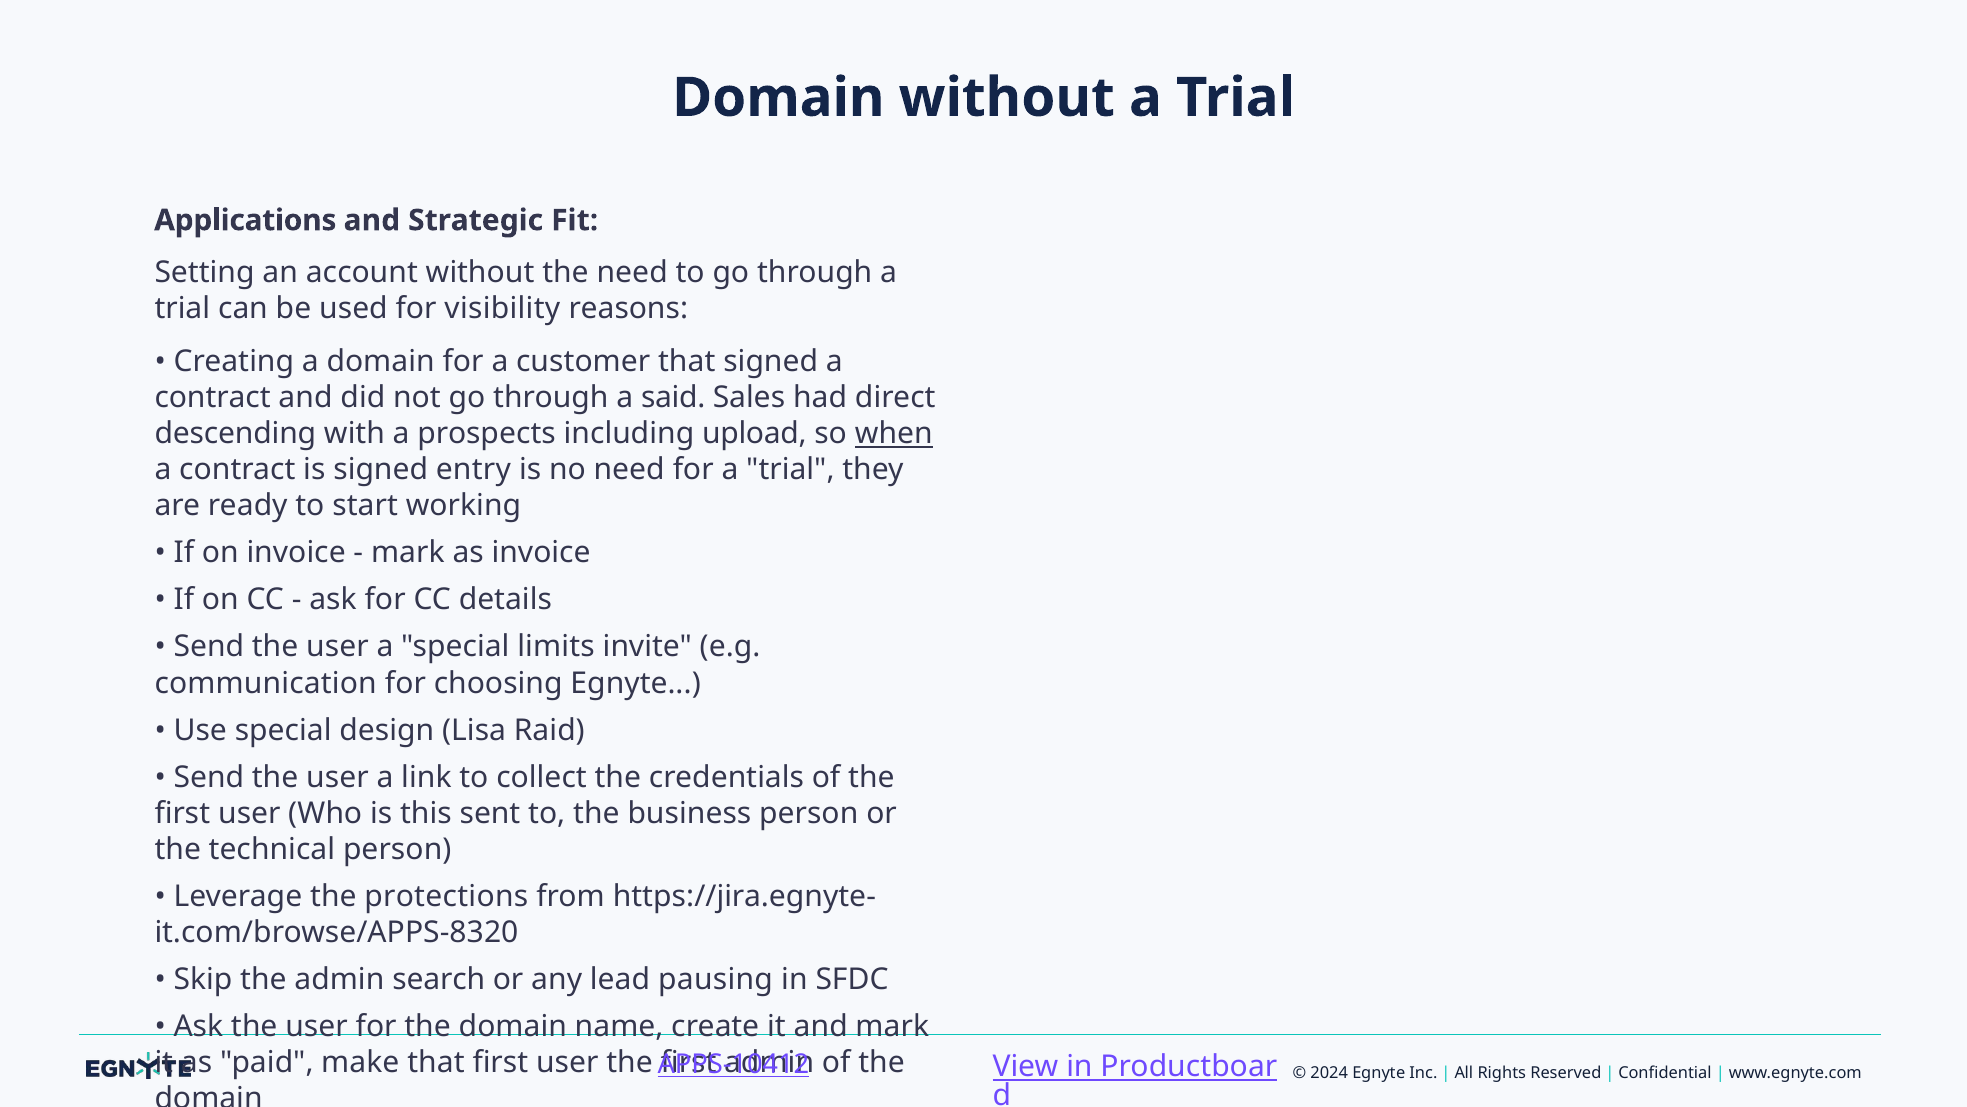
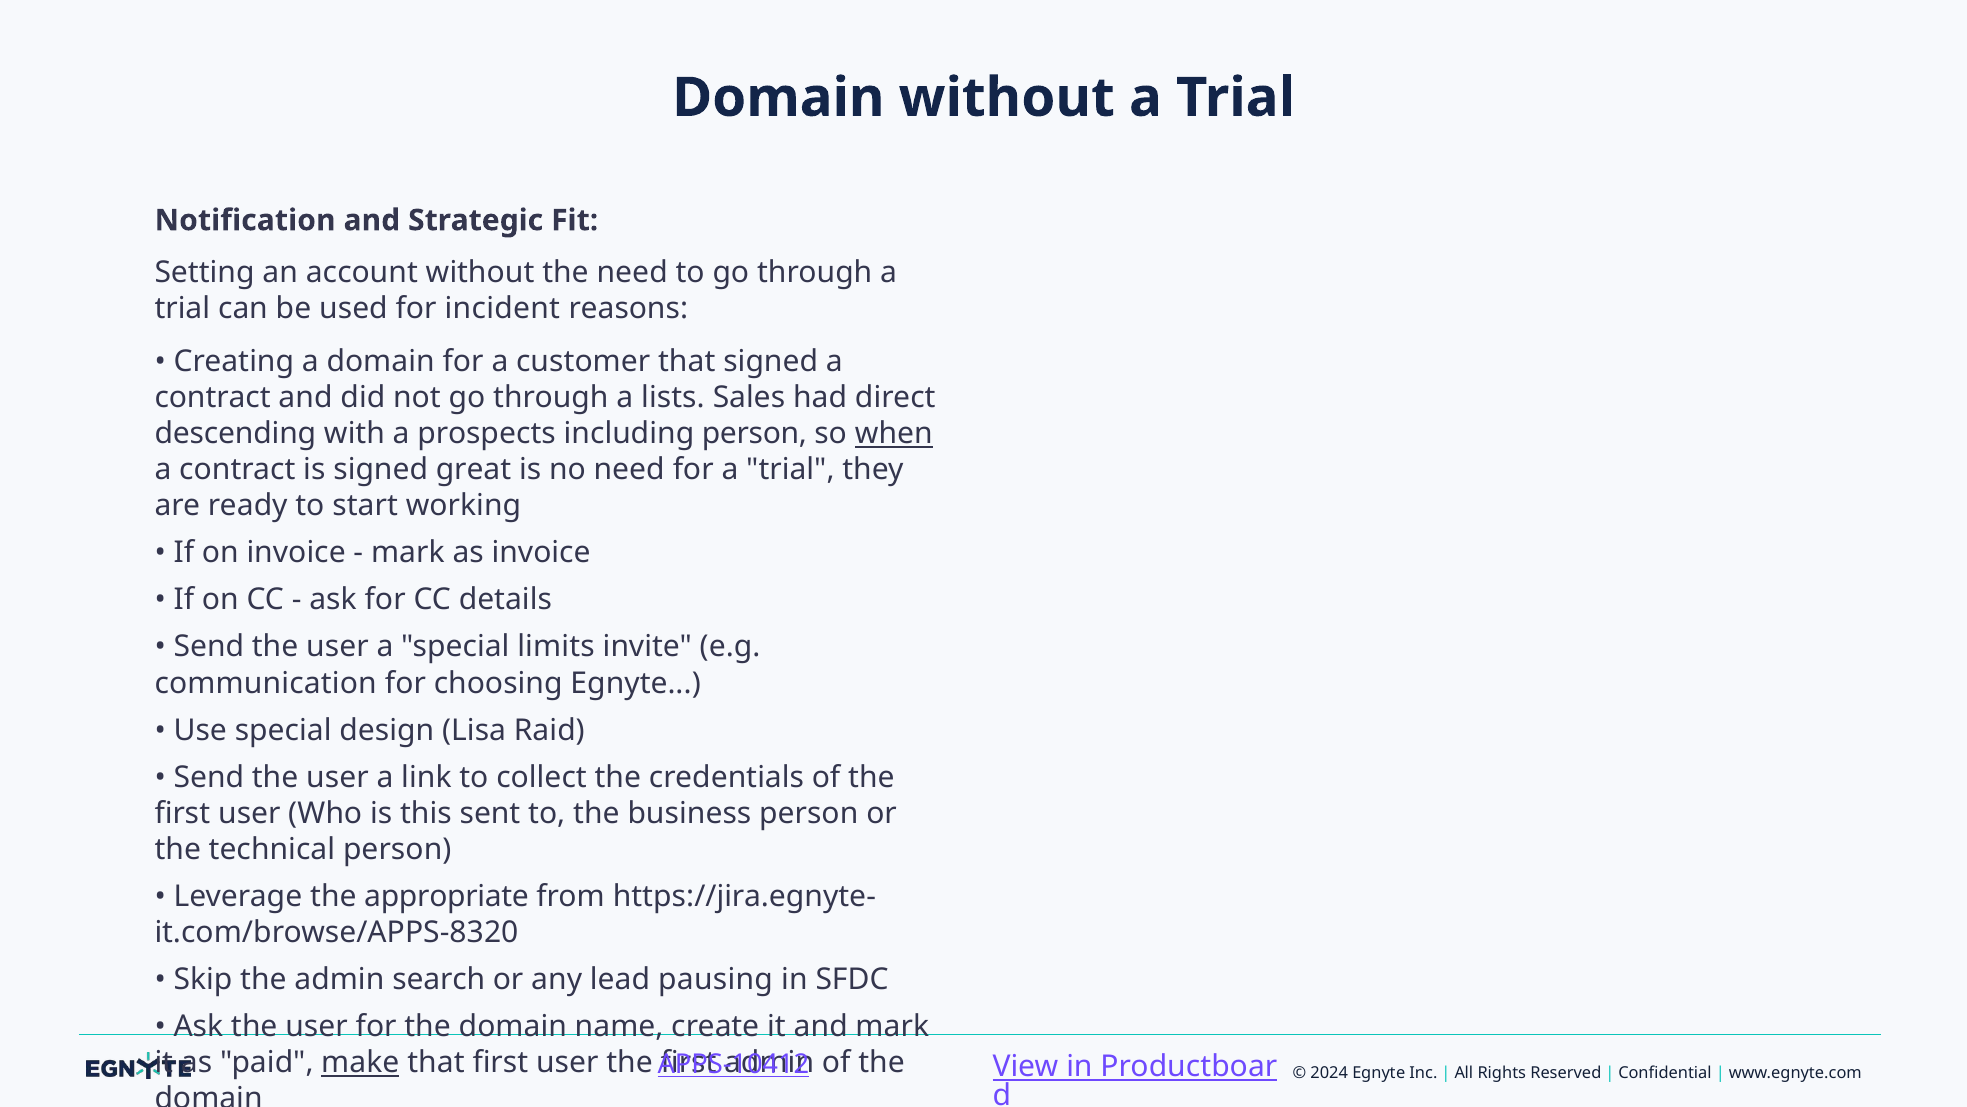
Applications: Applications -> Notification (245, 220)
visibility: visibility -> incident (502, 309)
said: said -> lists (673, 397)
including upload: upload -> person (754, 434)
entry: entry -> great (473, 470)
protections: protections -> appropriate (447, 896)
make underline: none -> present (360, 1062)
